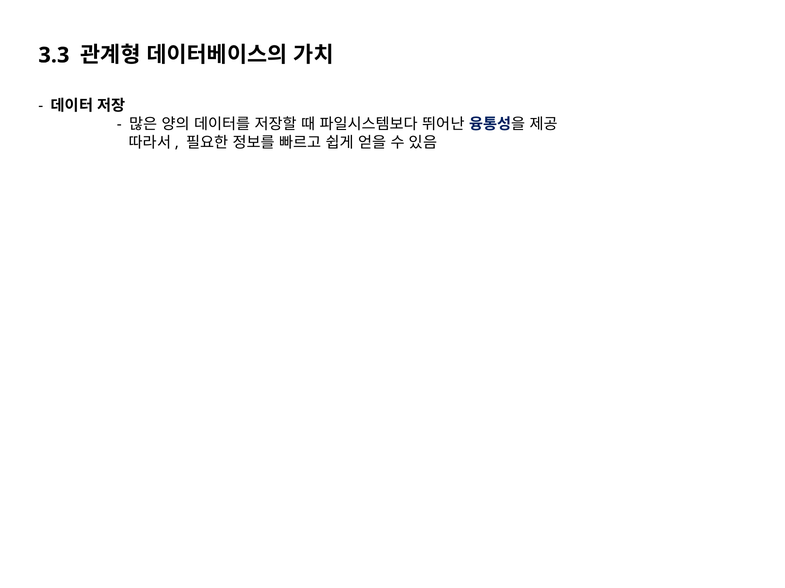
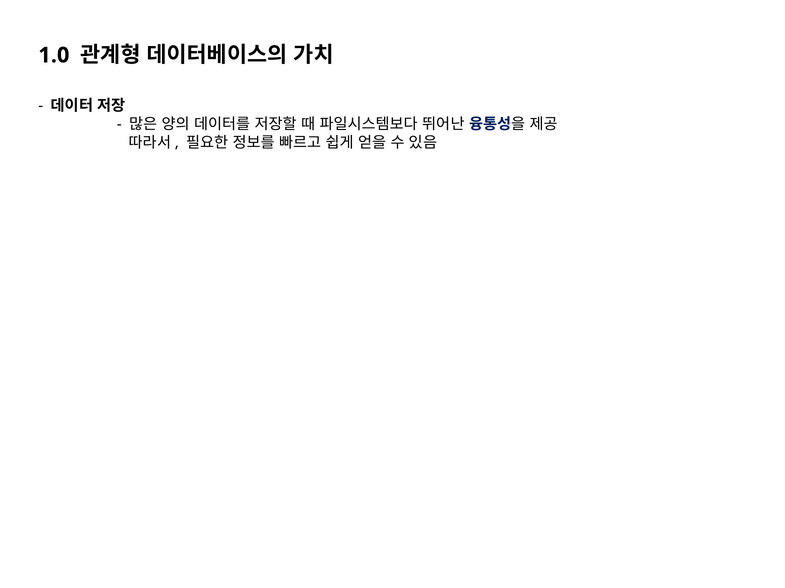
3.3: 3.3 -> 1.0 (54, 55)
